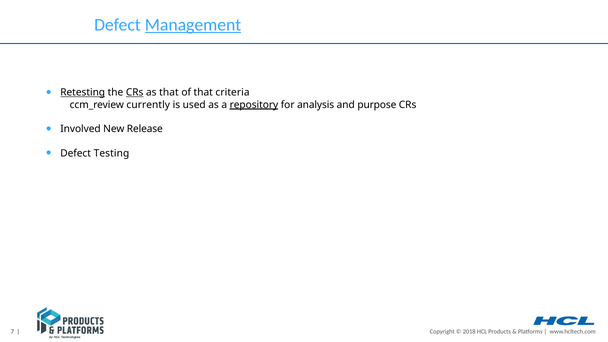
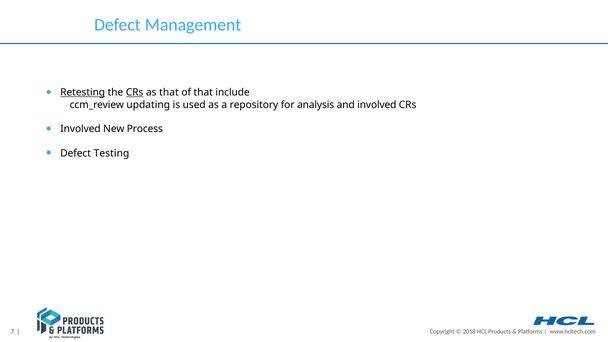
Management underline: present -> none (193, 25)
criteria: criteria -> include (233, 93)
currently: currently -> updating (148, 105)
repository underline: present -> none (254, 105)
and purpose: purpose -> involved (377, 105)
Release: Release -> Process (145, 129)
